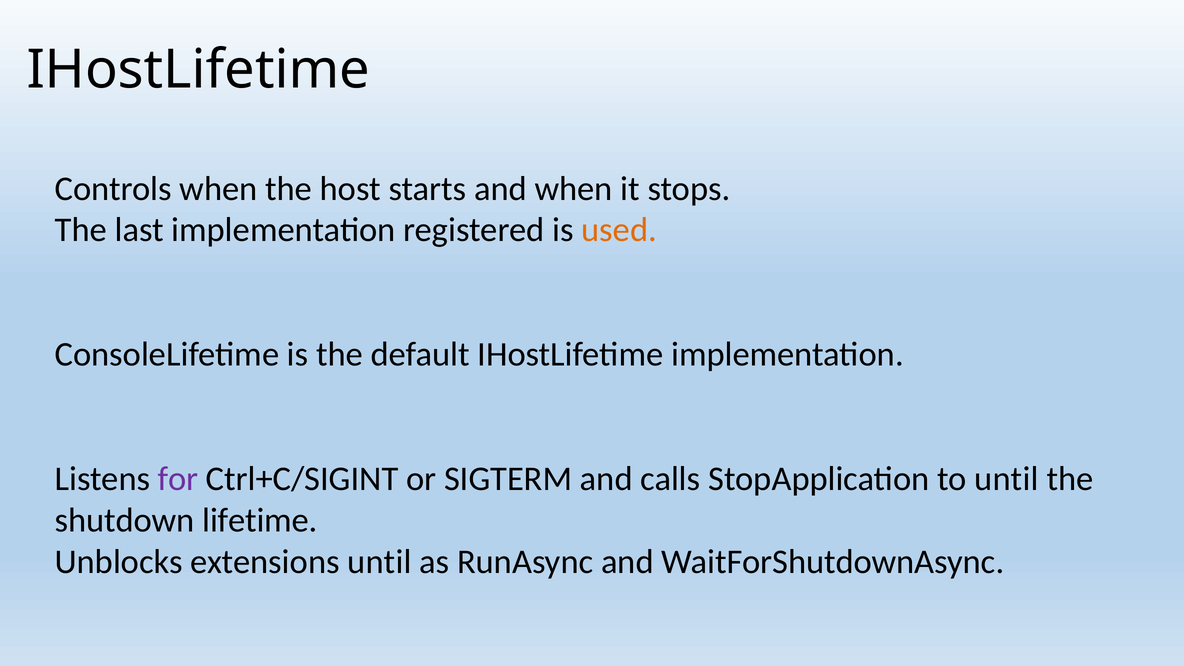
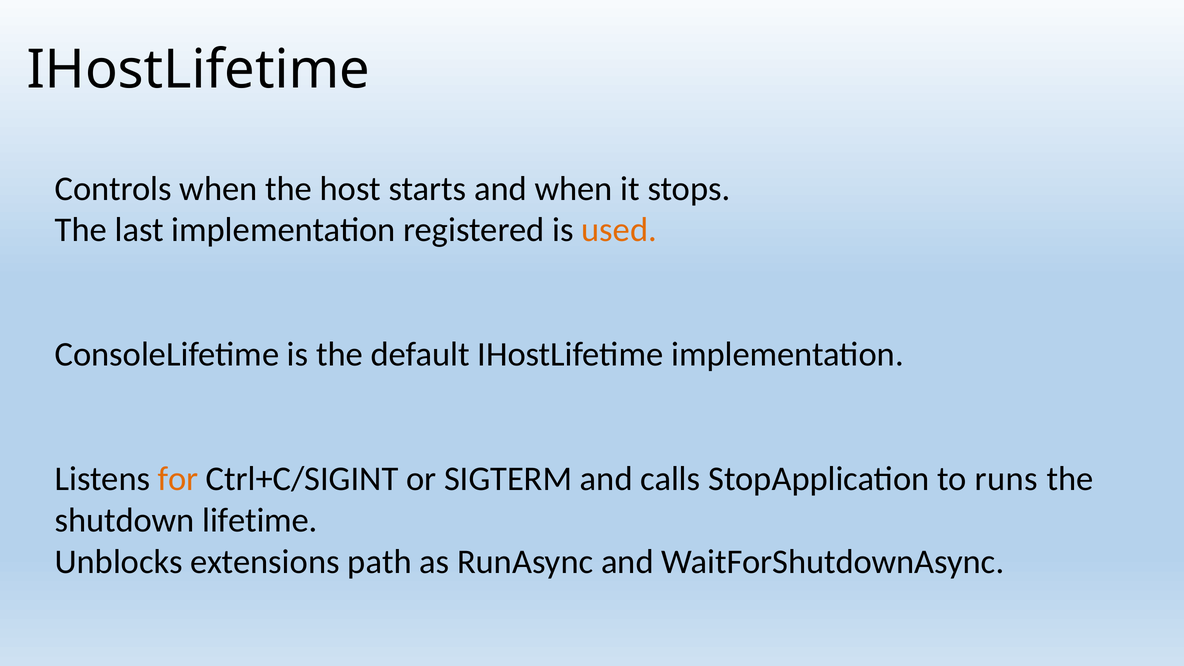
for colour: purple -> orange (178, 479)
to until: until -> runs (1006, 479)
extensions until: until -> path (380, 562)
